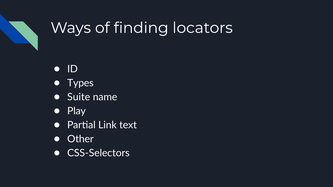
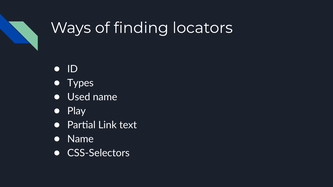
Suite: Suite -> Used (79, 97)
Other: Other -> Name (80, 139)
